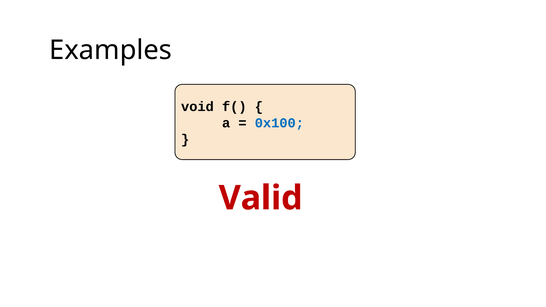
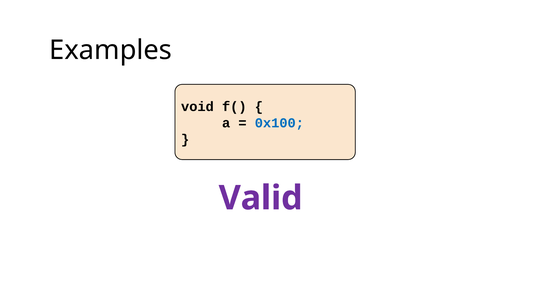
Valid colour: red -> purple (261, 198)
